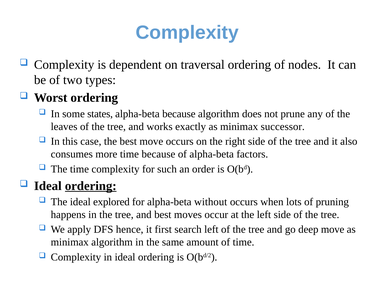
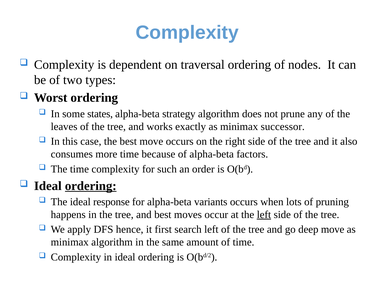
alpha-beta because: because -> strategy (179, 114)
explored: explored -> response (111, 202)
without: without -> variants (211, 202)
left underline: none -> present (264, 215)
